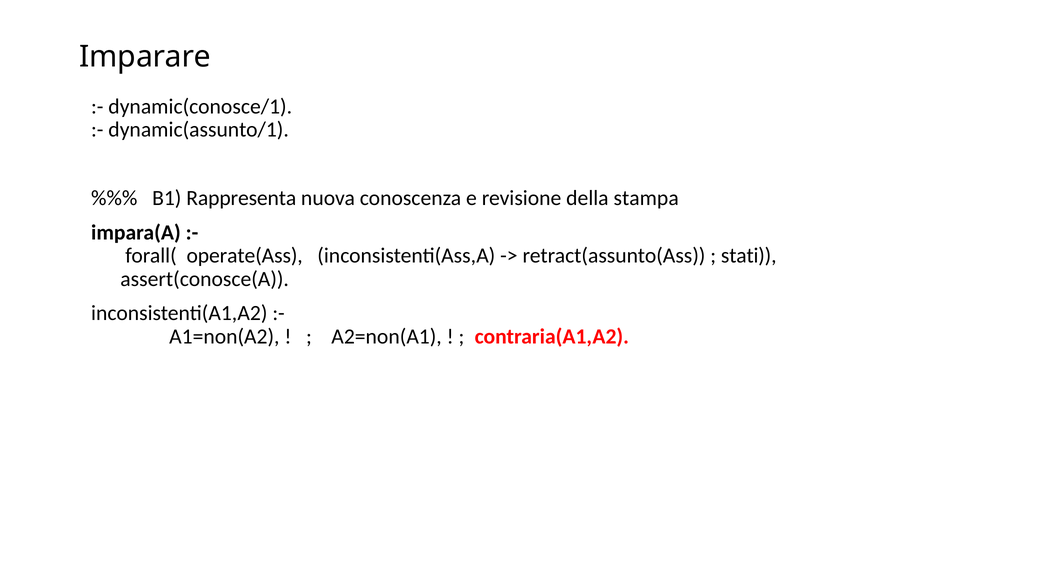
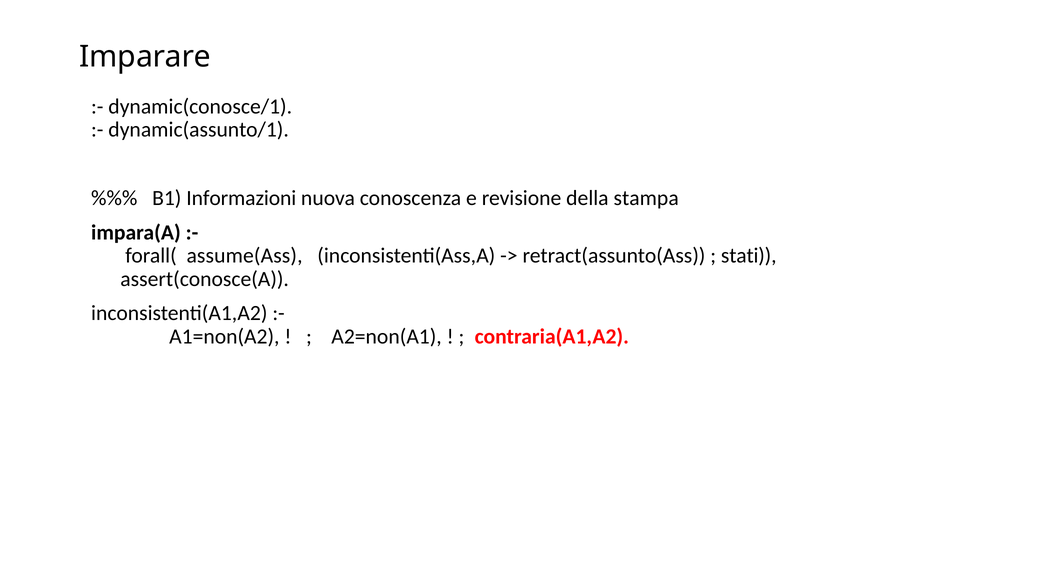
Rappresenta: Rappresenta -> Informazioni (241, 198)
operate(Ass: operate(Ass -> assume(Ass (245, 255)
